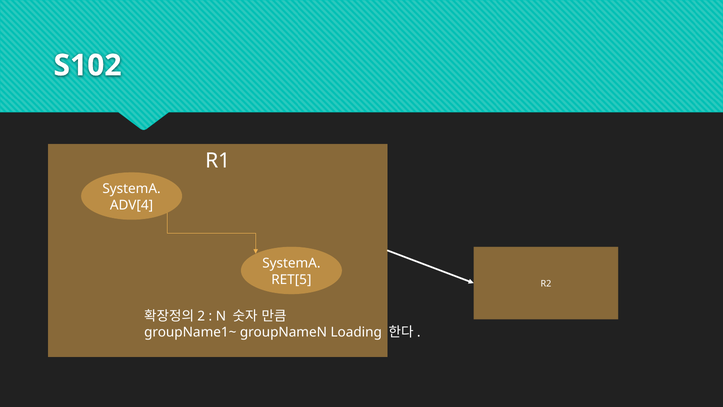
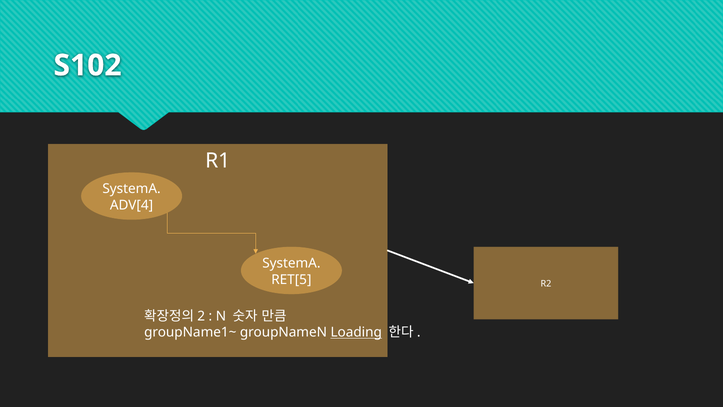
Loading underline: none -> present (356, 332)
